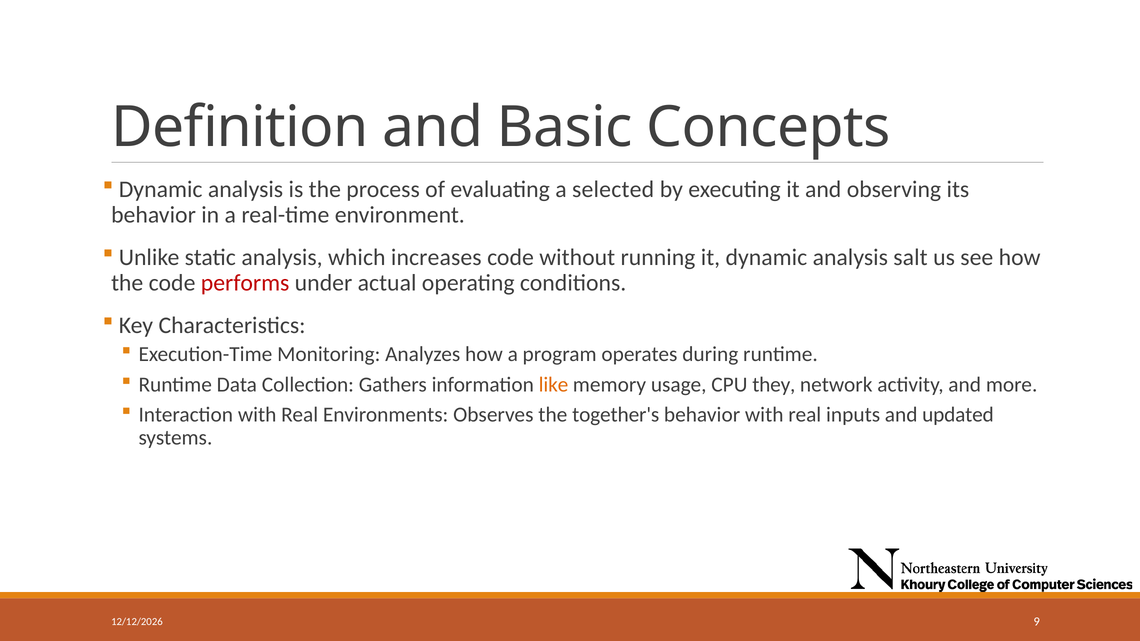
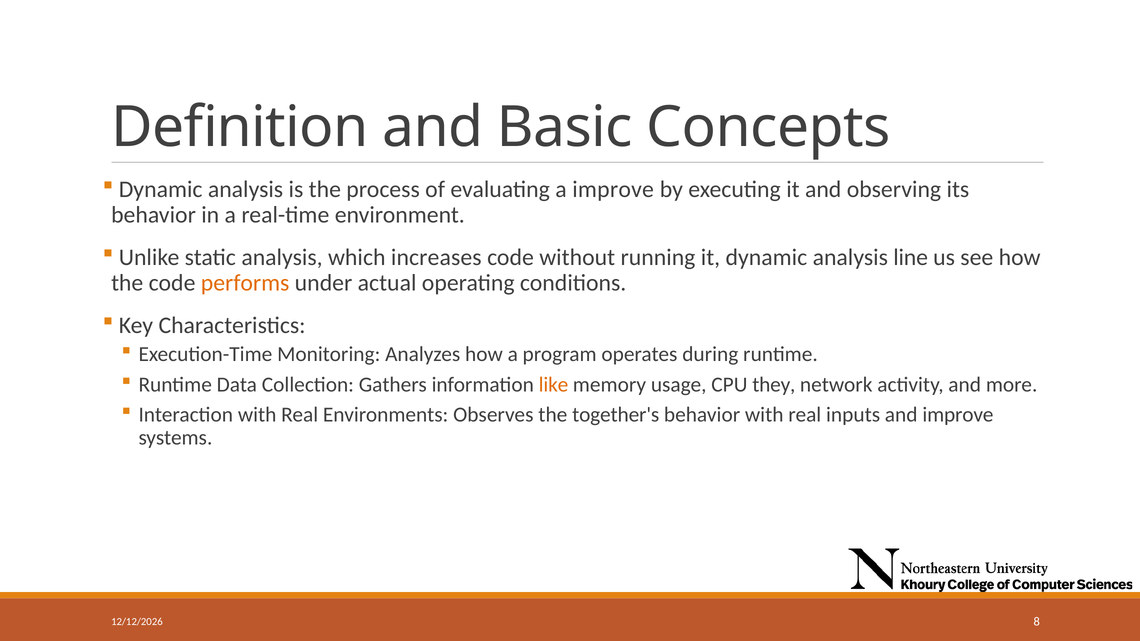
a selected: selected -> improve (613, 190)
salt: salt -> line (911, 257)
performs colour: red -> orange (245, 283)
and updated: updated -> improve (958, 415)
9: 9 -> 8 (1037, 622)
